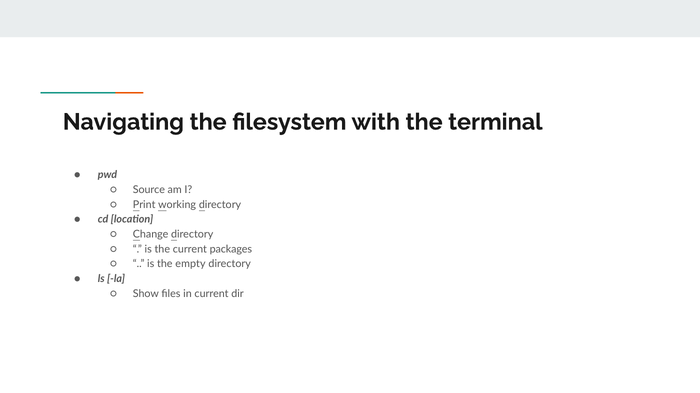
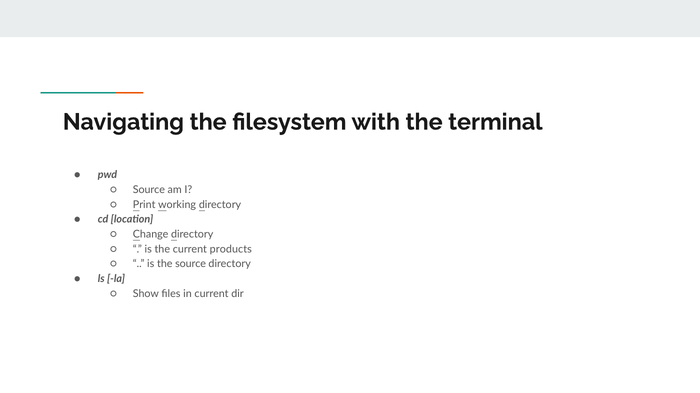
packages: packages -> products (231, 250)
the empty: empty -> source (191, 264)
